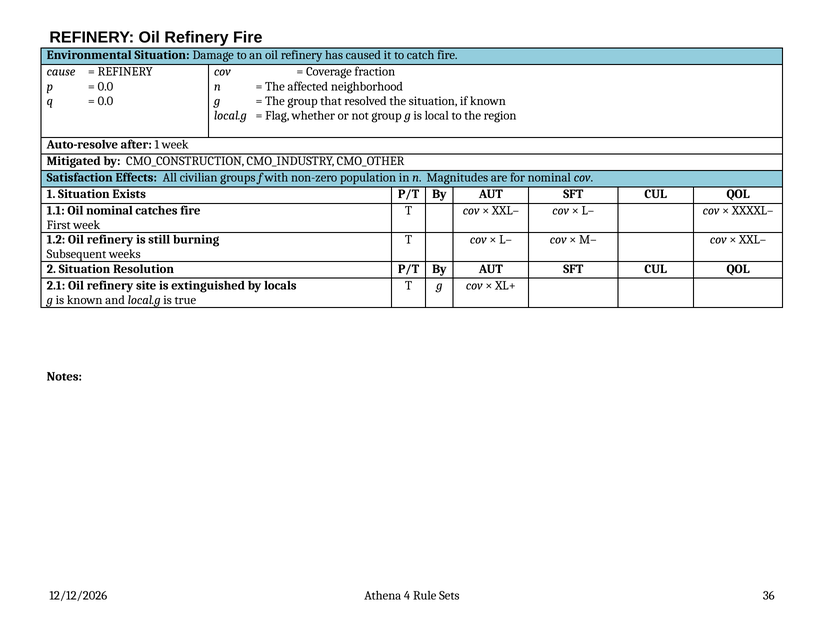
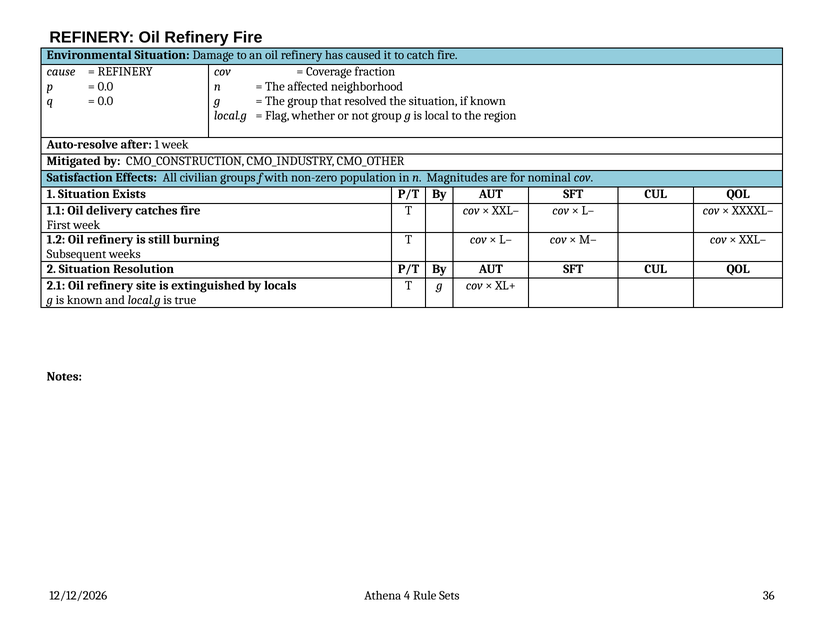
Oil nominal: nominal -> delivery (109, 211)
